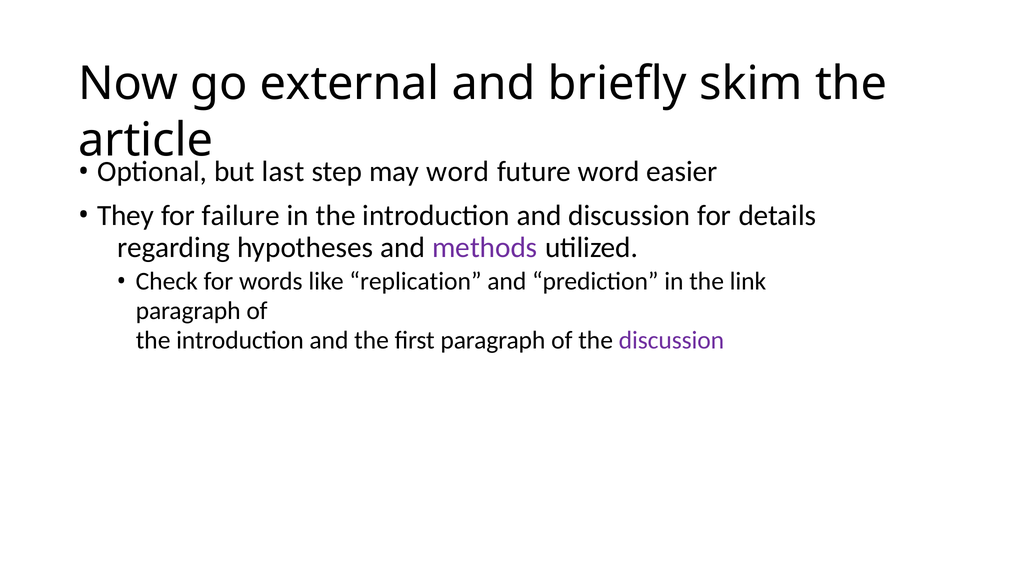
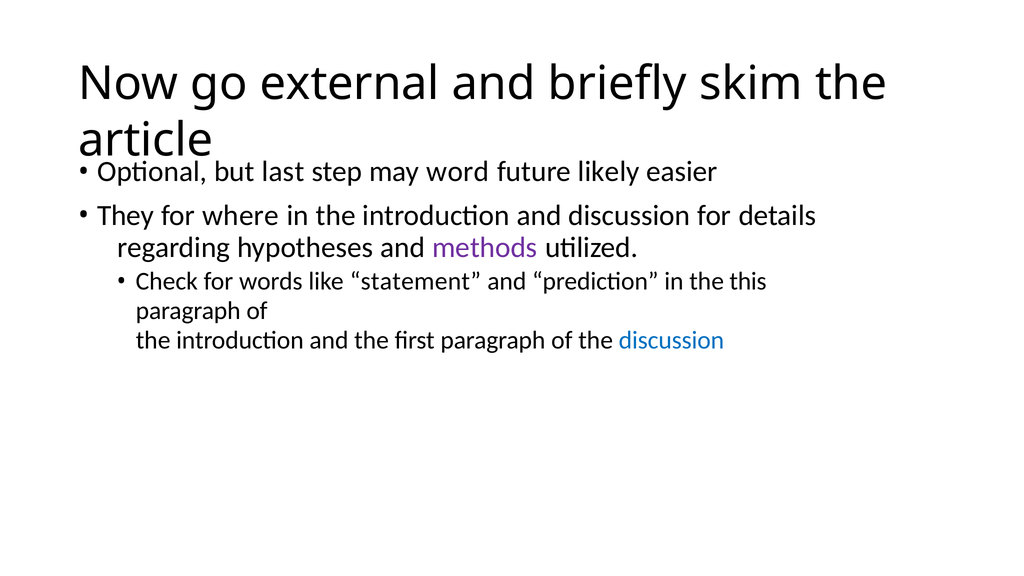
future word: word -> likely (609, 172)
failure: failure -> where (241, 216)
replication: replication -> statement (415, 281)
link: link -> this (748, 281)
discussion colour: purple -> blue (671, 340)
